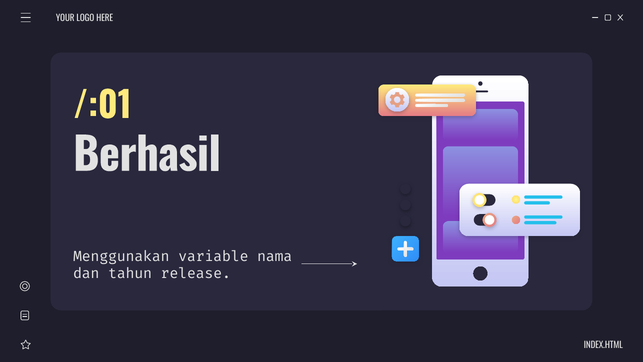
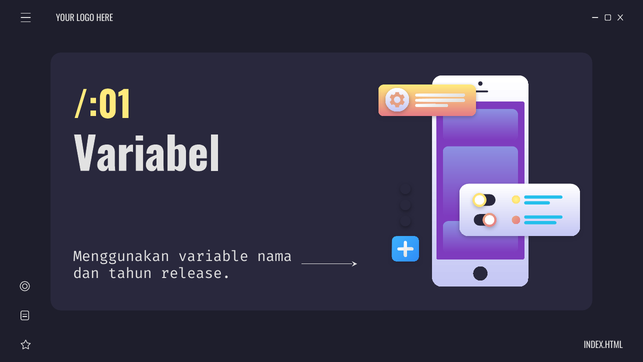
Berhasil: Berhasil -> Variabel (147, 156)
